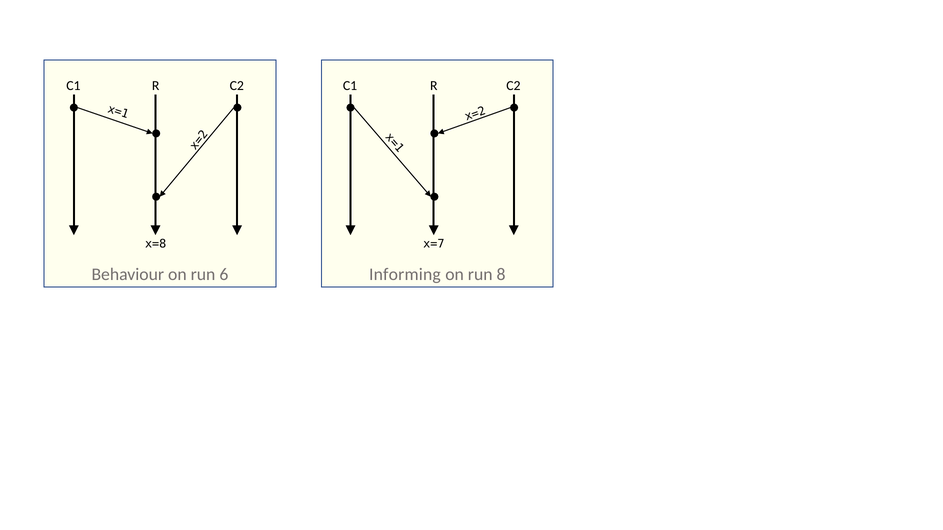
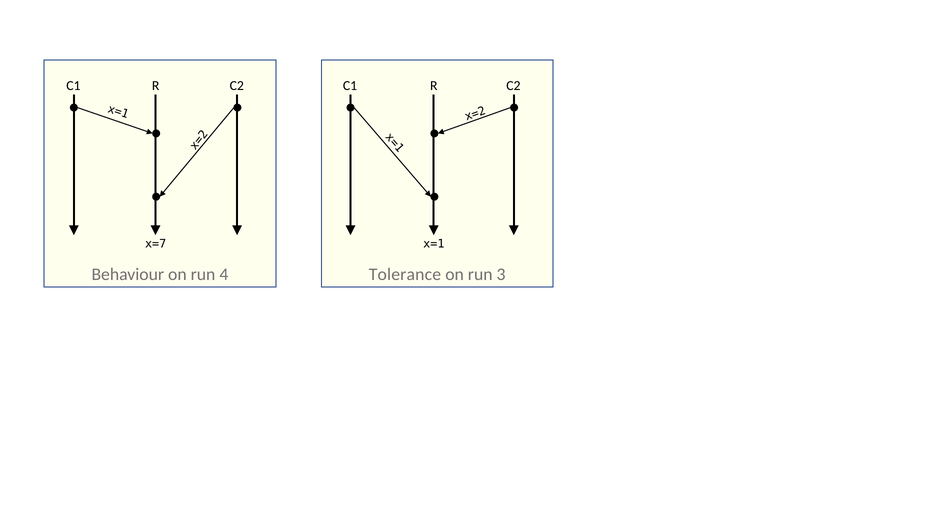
x=8: x=8 -> x=7 (156, 244)
x=7: x=7 -> x=1 (434, 244)
6: 6 -> 4 (224, 274)
Informing: Informing -> Tolerance (405, 274)
8: 8 -> 3 (501, 274)
